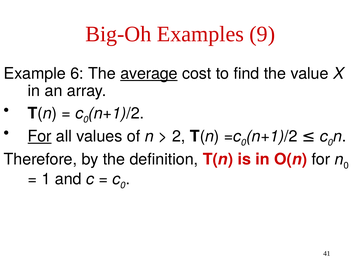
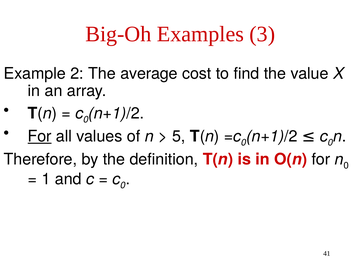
9: 9 -> 3 (262, 34)
6: 6 -> 2 (77, 73)
average underline: present -> none (149, 73)
2: 2 -> 5 (179, 136)
